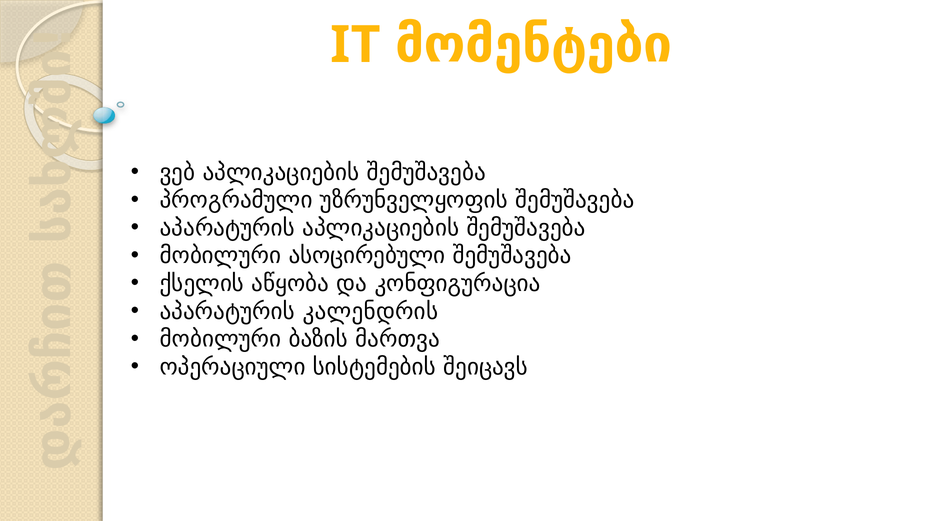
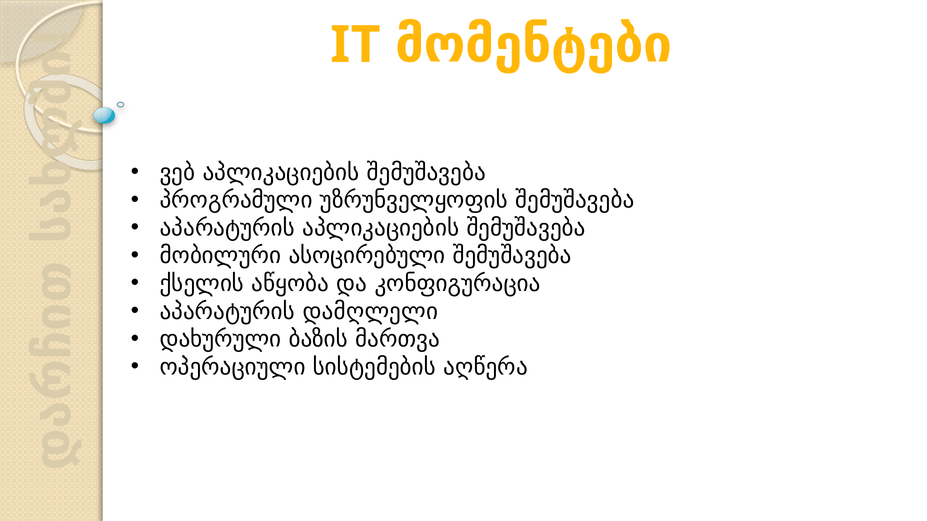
კალენდრის: კალენდრის -> დამღლელი (370, 312)
მობილური: მობილური -> დახურული (221, 339)
შეიცავს: შეიცავს -> აღწერა (486, 367)
